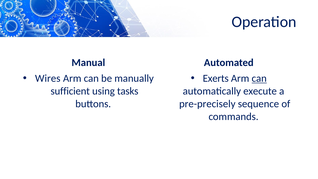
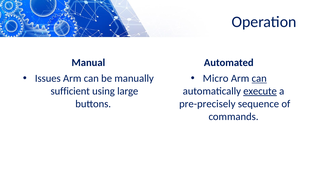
Wires: Wires -> Issues (48, 78)
Exerts: Exerts -> Micro (216, 78)
tasks: tasks -> large (128, 91)
execute underline: none -> present (260, 91)
